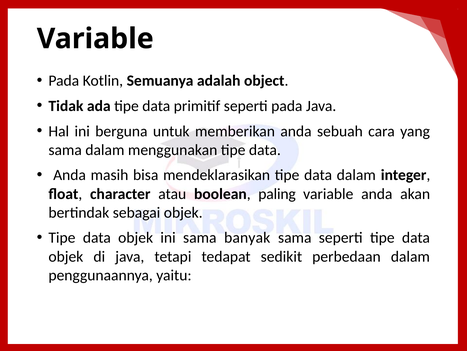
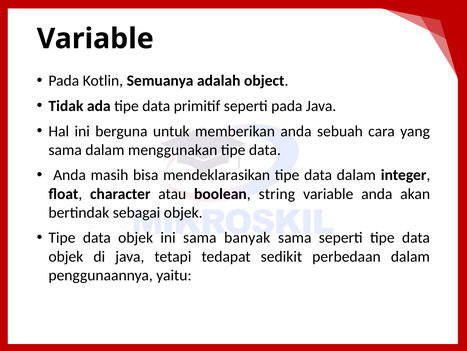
paling: paling -> string (277, 193)
